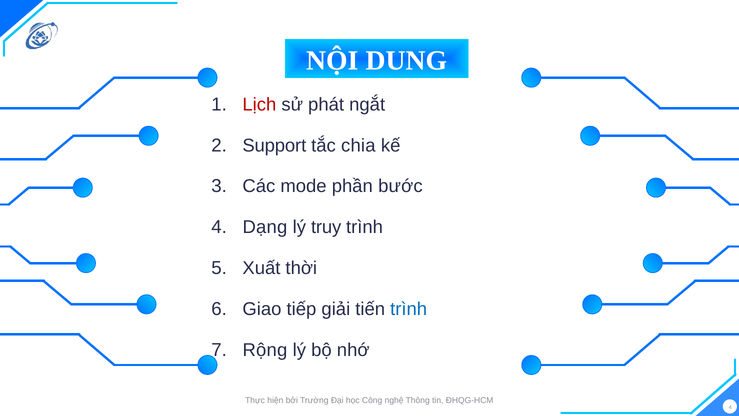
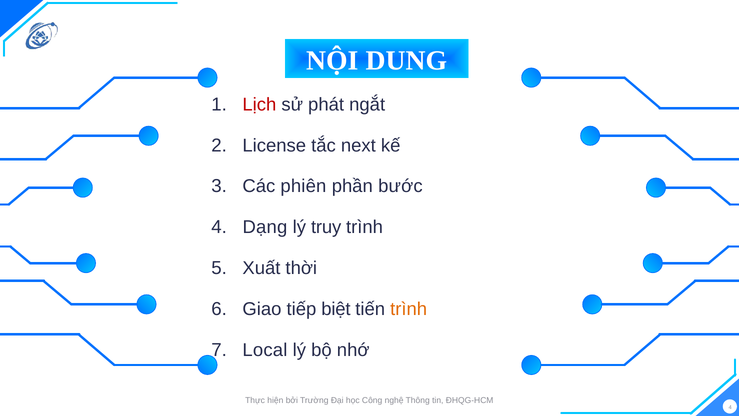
Support: Support -> License (274, 145)
chia: chia -> next (358, 145)
mode: mode -> phiên (303, 186)
giải: giải -> biệt (336, 309)
trình colour: blue -> orange (409, 309)
Rộng: Rộng -> Local (265, 350)
